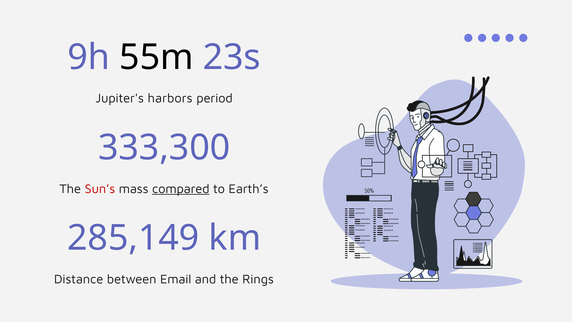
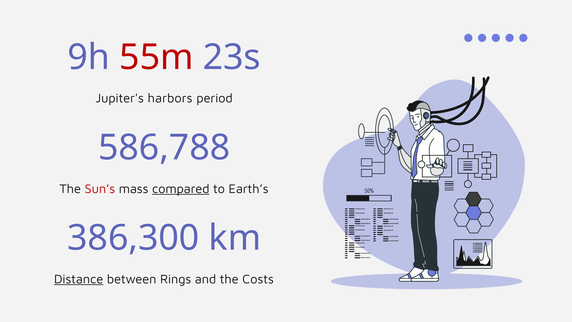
55m colour: black -> red (156, 57)
333,300: 333,300 -> 586,788 (164, 148)
285,149: 285,149 -> 386,300 (133, 238)
Distance underline: none -> present (79, 279)
Email: Email -> Rings (176, 279)
Rings: Rings -> Costs (258, 279)
